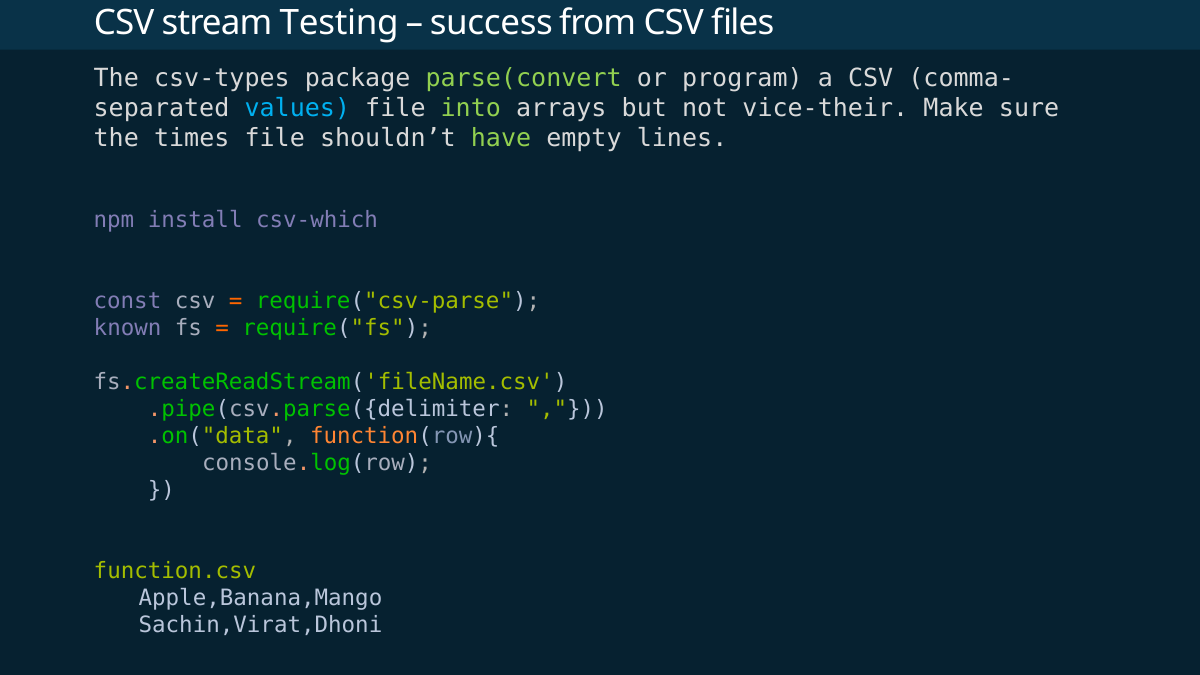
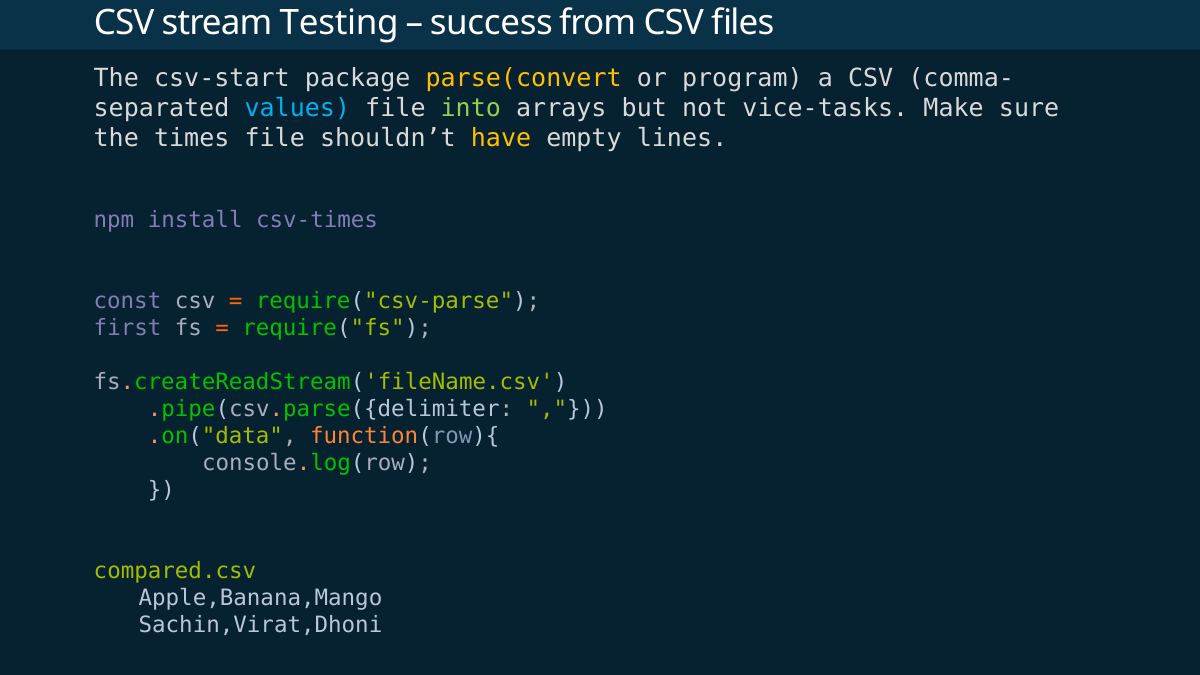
csv-types: csv-types -> csv-start (222, 78)
parse(convert colour: light green -> yellow (524, 78)
vice-their: vice-their -> vice-tasks (825, 108)
have colour: light green -> yellow (501, 138)
csv-which: csv-which -> csv-times (317, 221)
known: known -> first (128, 329)
function.csv: function.csv -> compared.csv (175, 572)
